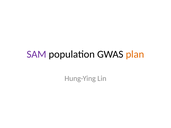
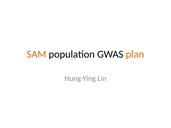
SAM colour: purple -> orange (37, 54)
